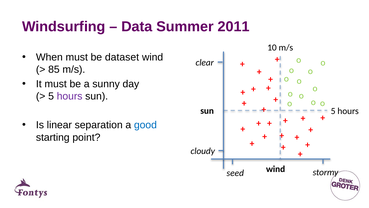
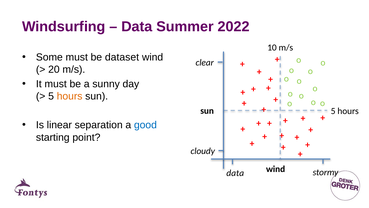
2011: 2011 -> 2022 (234, 27)
When: When -> Some (49, 57)
85: 85 -> 20 (54, 69)
hours colour: purple -> orange (70, 96)
seed: seed -> data (235, 173)
